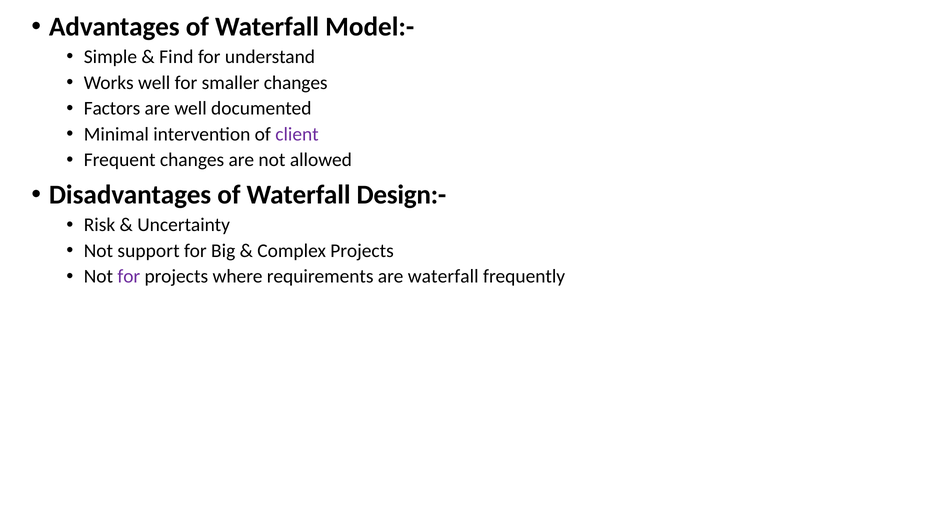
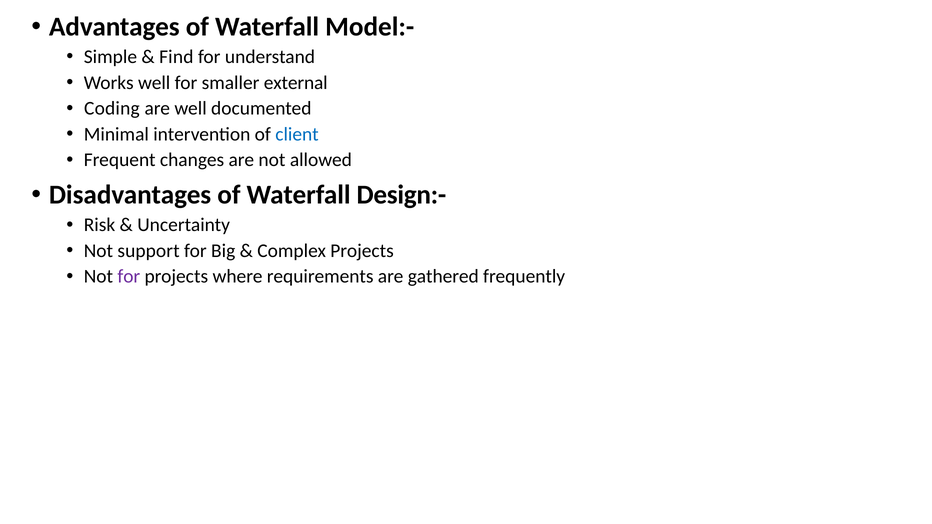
smaller changes: changes -> external (296, 83)
Factors: Factors -> Coding (112, 109)
client colour: purple -> blue (297, 134)
are waterfall: waterfall -> gathered (443, 277)
